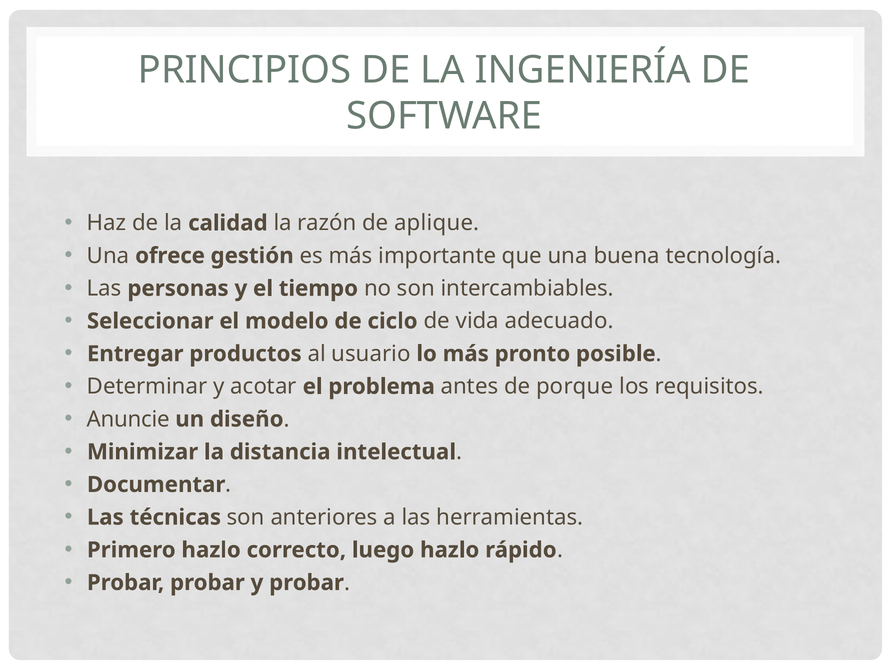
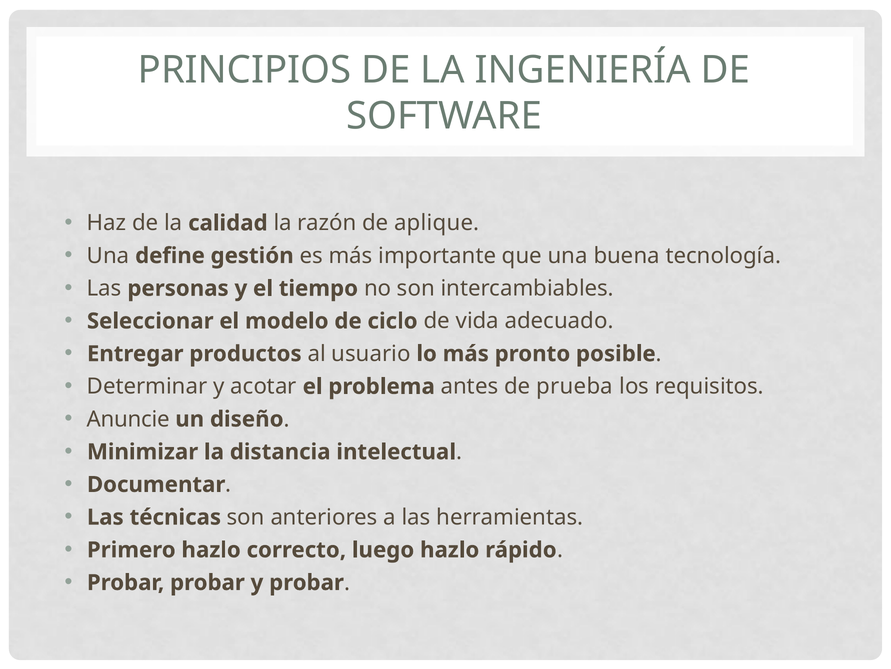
ofrece: ofrece -> define (170, 255)
porque: porque -> prueba (575, 386)
